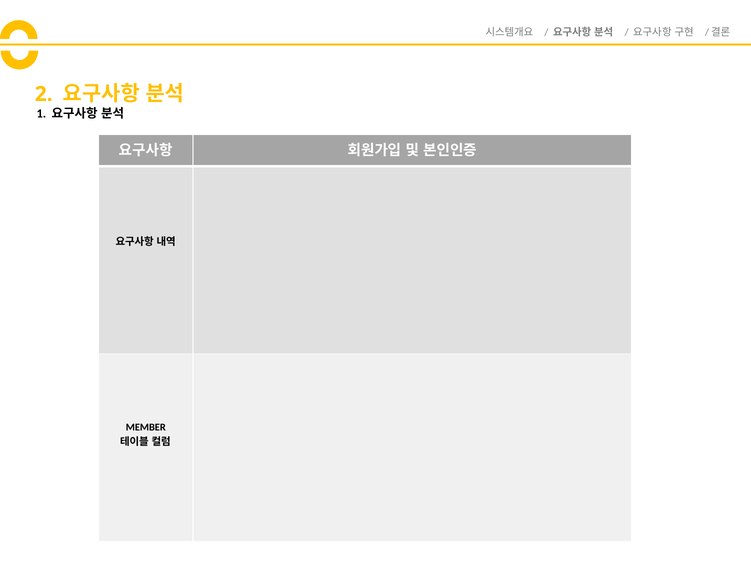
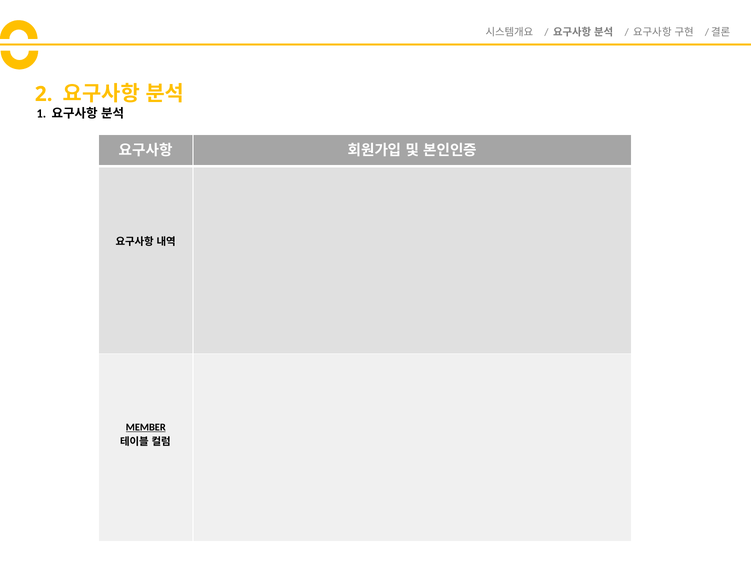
MEMBER underline: none -> present (146, 427)
